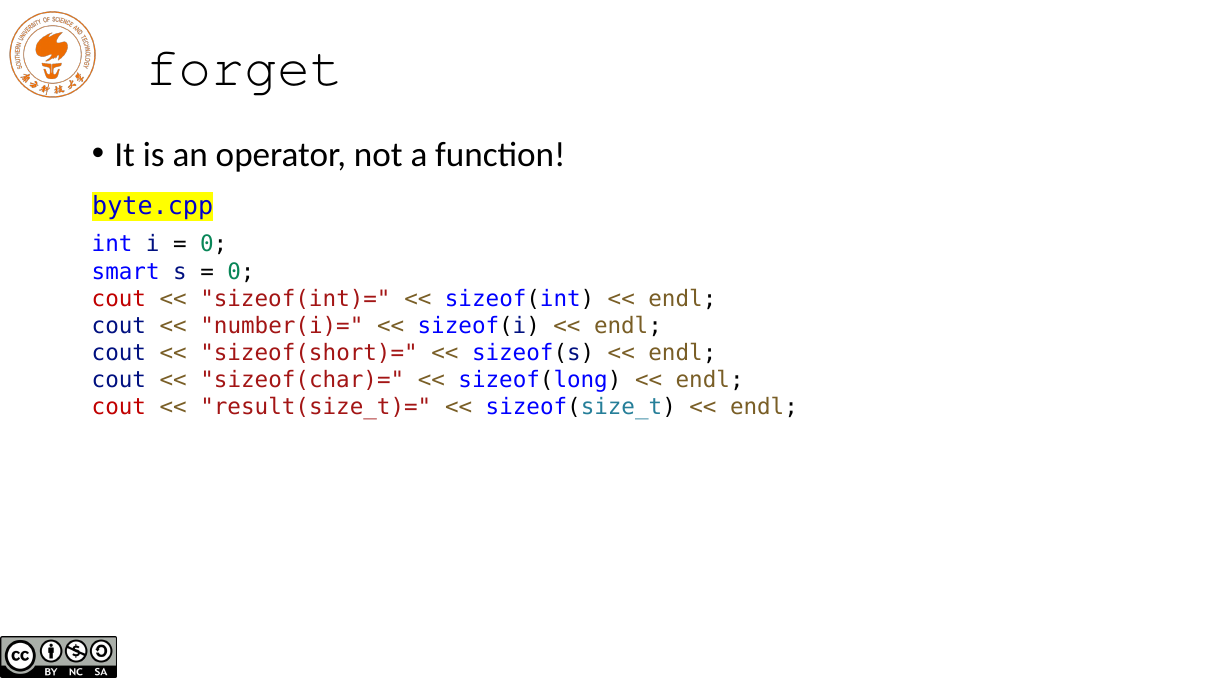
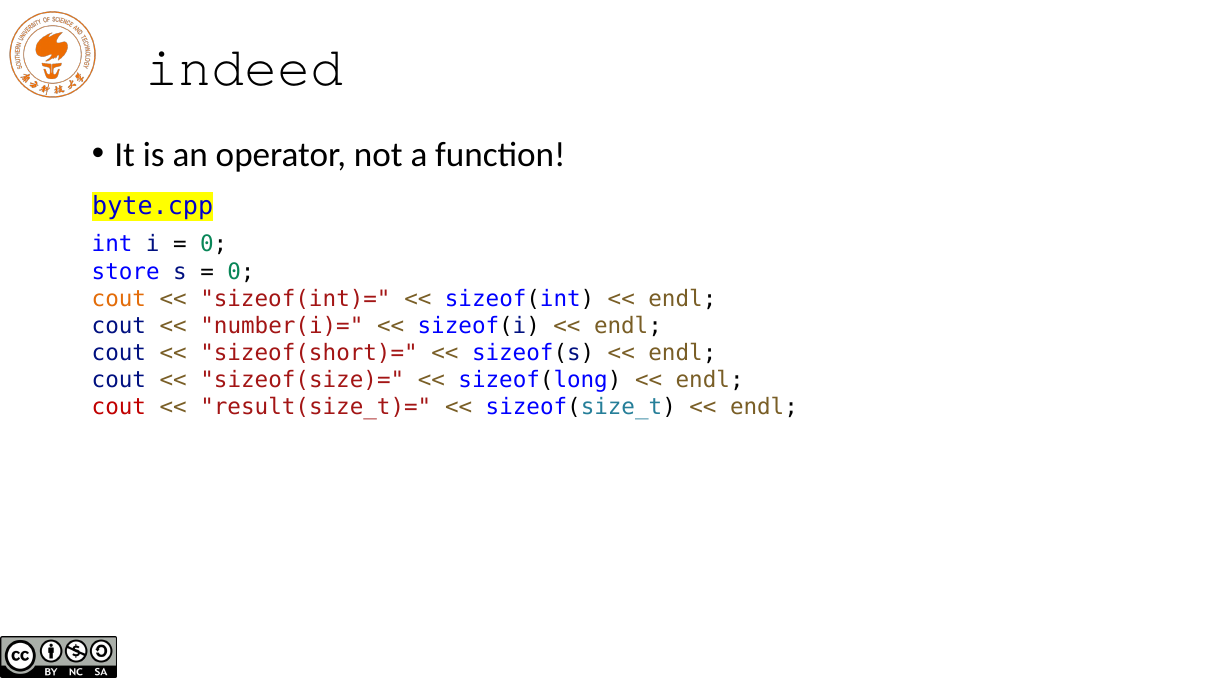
forget: forget -> indeed (245, 67)
smart: smart -> store (126, 271)
cout colour: red -> orange (119, 299)
sizeof(char)=: sizeof(char)= -> sizeof(size)= (302, 380)
